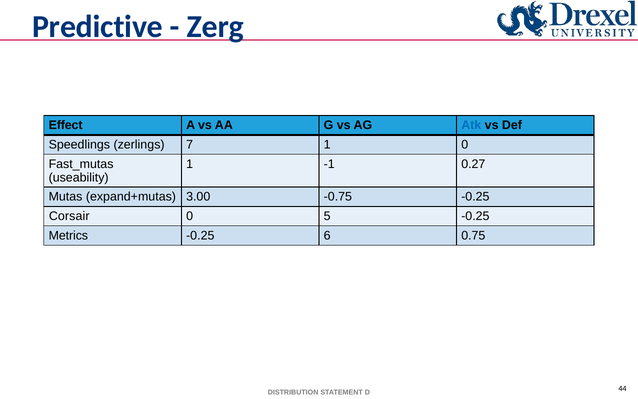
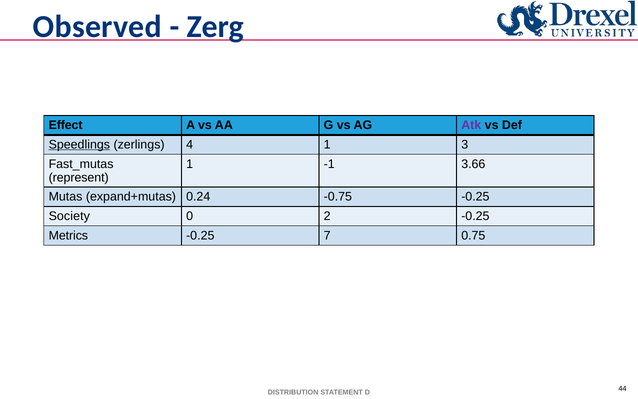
Predictive: Predictive -> Observed (97, 26)
Atk colour: blue -> purple (471, 125)
Speedlings underline: none -> present (79, 144)
7: 7 -> 4 (190, 144)
1 0: 0 -> 3 (465, 144)
0.27: 0.27 -> 3.66 (473, 164)
useability: useability -> represent (79, 178)
3.00: 3.00 -> 0.24 (198, 196)
Corsair: Corsair -> Society (69, 216)
5: 5 -> 2 (327, 216)
6: 6 -> 7 (327, 235)
